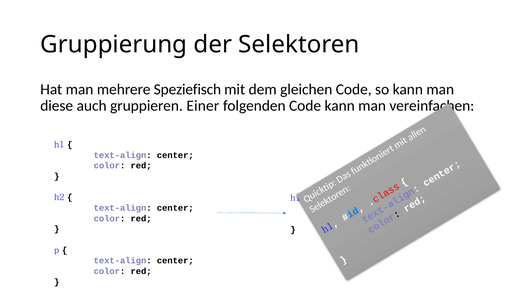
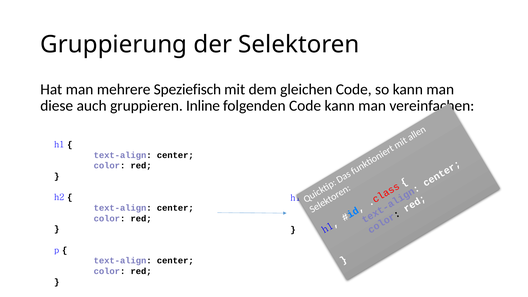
Einer: Einer -> Inline (203, 106)
